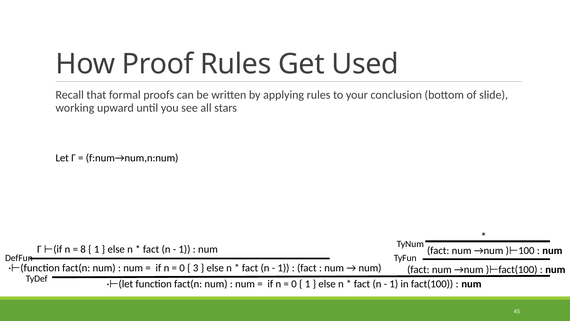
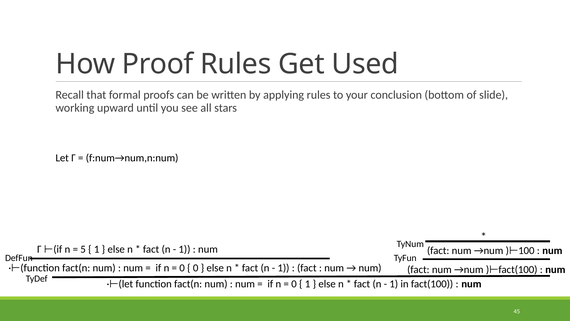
8: 8 -> 5 (83, 249)
3: 3 -> 0 (196, 268)
